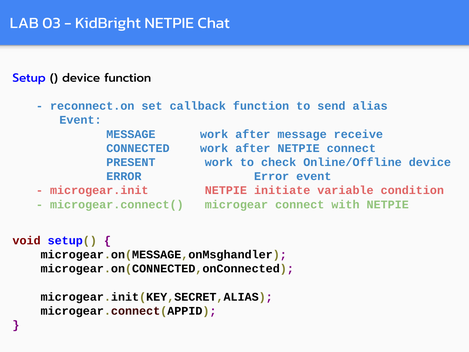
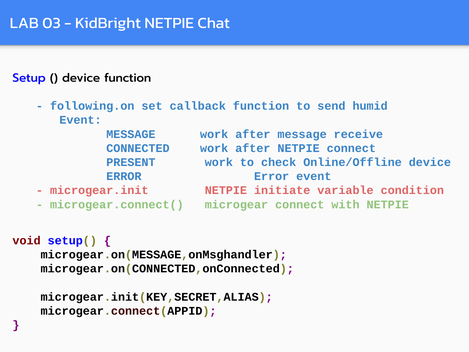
reconnect.on: reconnect.on -> following.on (92, 106)
alias: alias -> humid (370, 106)
